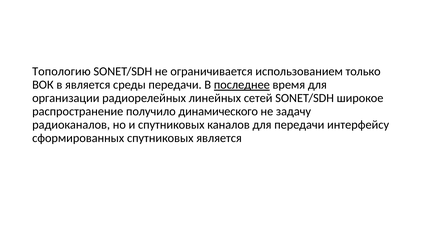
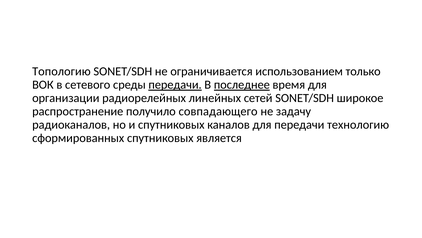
в является: является -> сетевого (88, 85)
передачи underline: none -> present (175, 85)
динамического: динамического -> совпадающего (218, 111)
интерфейсу: интерфейсу -> технологию (358, 125)
